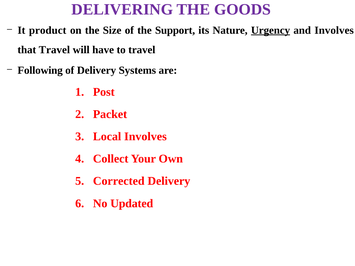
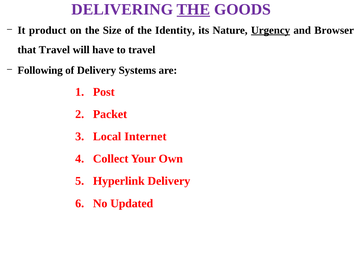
THE underline: none -> present (193, 10)
Support: Support -> Identity (175, 30)
and Involves: Involves -> Browser (334, 30)
Local Involves: Involves -> Internet (145, 137)
Corrected: Corrected -> Hyperlink (119, 181)
